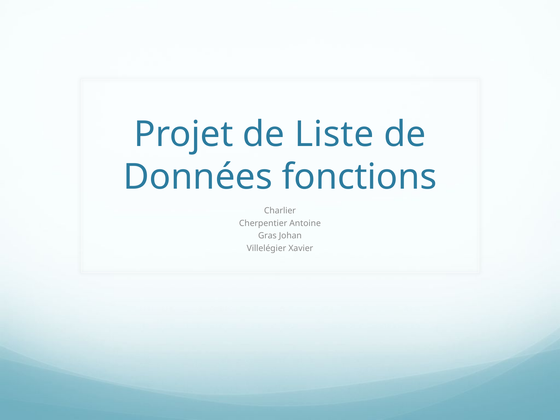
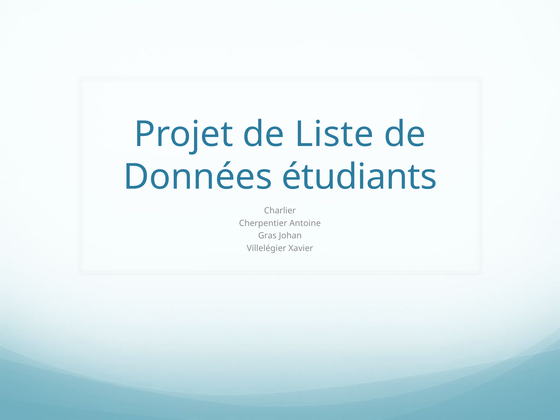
fonctions: fonctions -> étudiants (359, 177)
